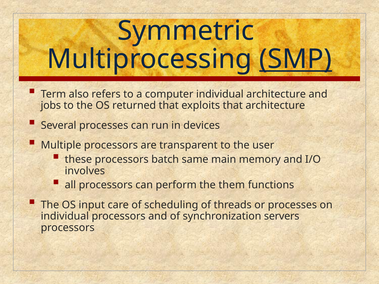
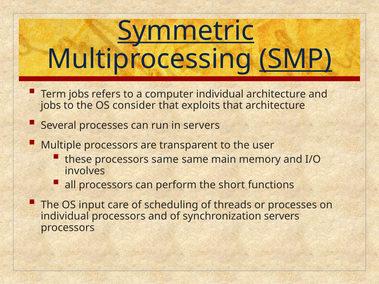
Symmetric underline: none -> present (186, 31)
Term also: also -> jobs (79, 94)
returned: returned -> consider (134, 106)
in devices: devices -> servers (202, 125)
processors batch: batch -> same (165, 160)
them: them -> short (232, 185)
